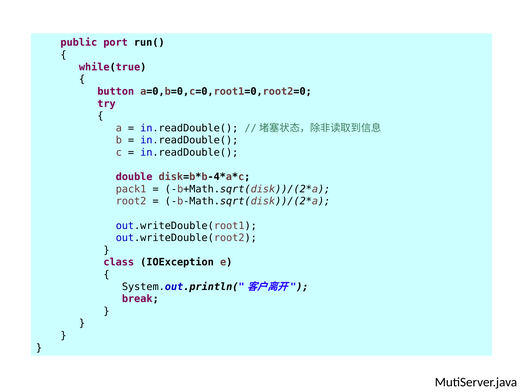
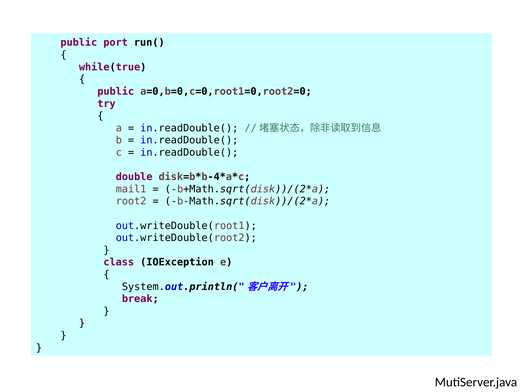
button: button -> public (116, 92)
pack1: pack1 -> mail1 (131, 189)
